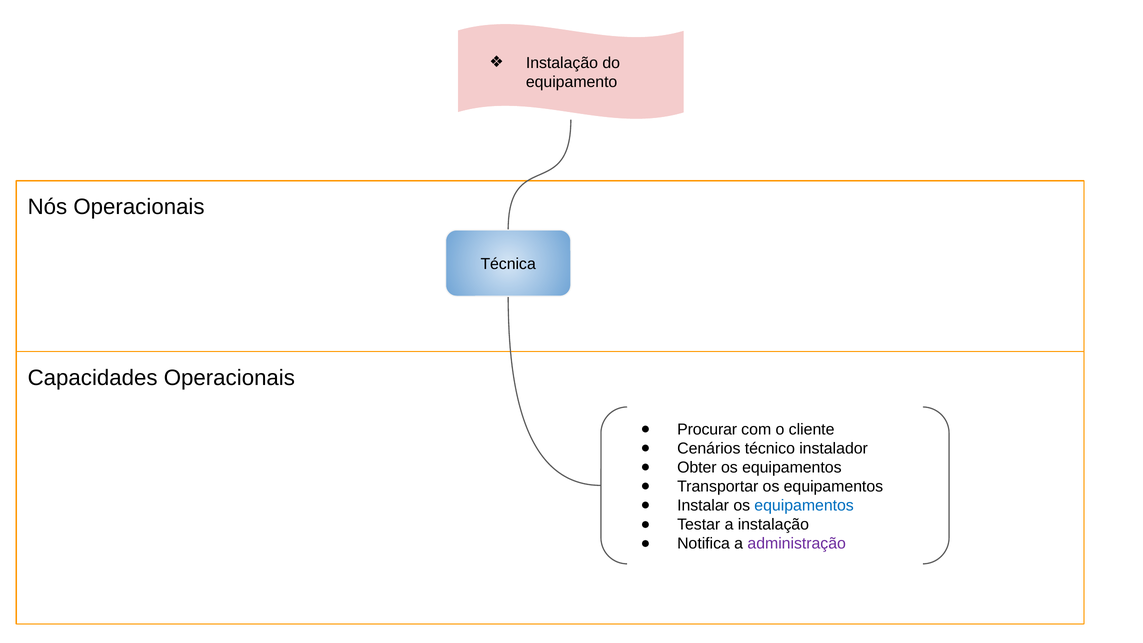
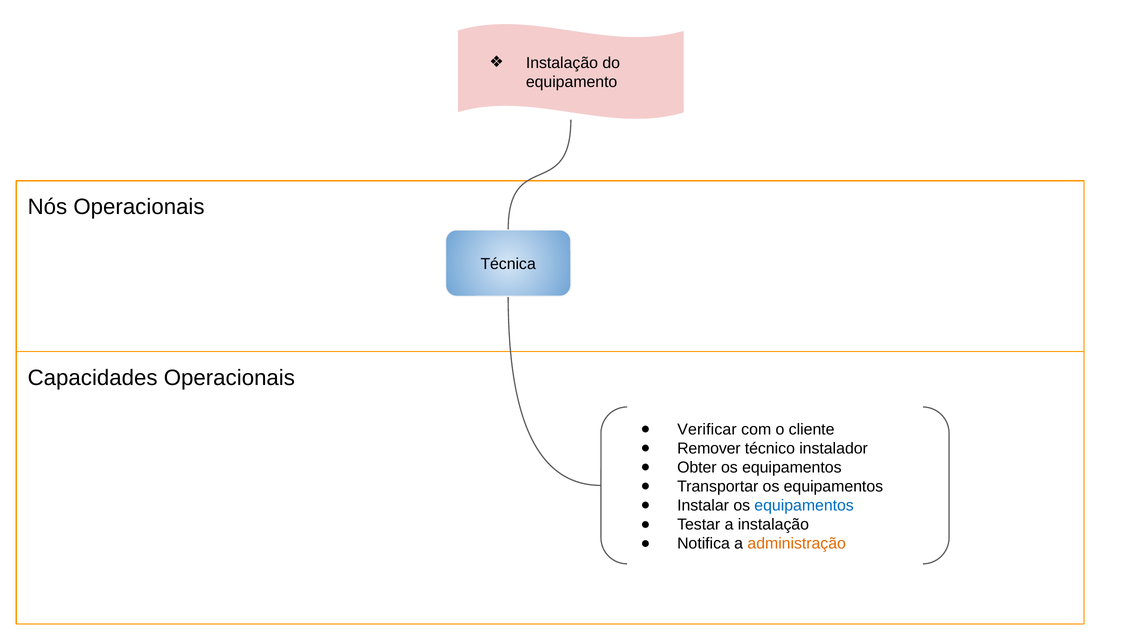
Procurar: Procurar -> Verificar (707, 429)
Cenários: Cenários -> Remover (709, 448)
administração colour: purple -> orange (797, 544)
